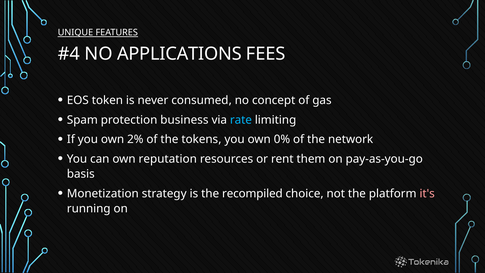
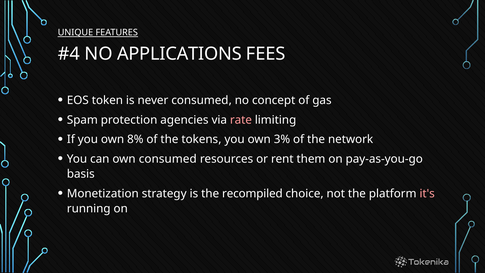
business: business -> agencies (184, 120)
rate colour: light blue -> pink (241, 120)
2%: 2% -> 8% (135, 139)
0%: 0% -> 3% (282, 139)
own reputation: reputation -> consumed (168, 159)
